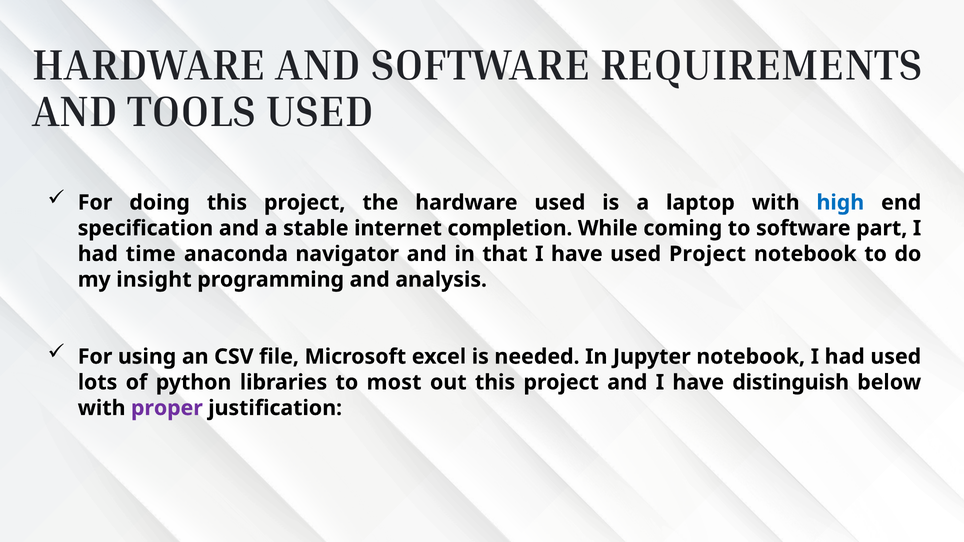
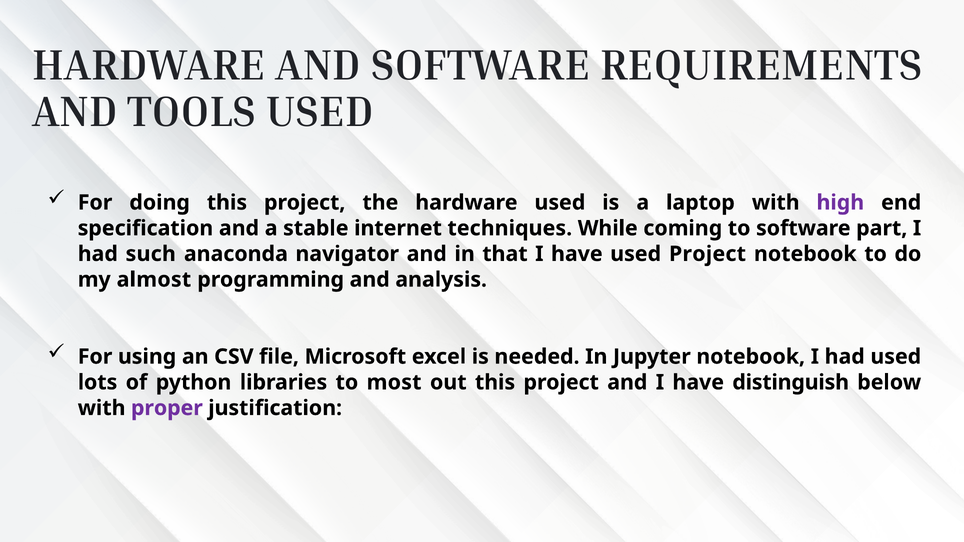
high colour: blue -> purple (840, 203)
completion: completion -> techniques (510, 228)
time: time -> such (151, 254)
insight: insight -> almost (154, 280)
